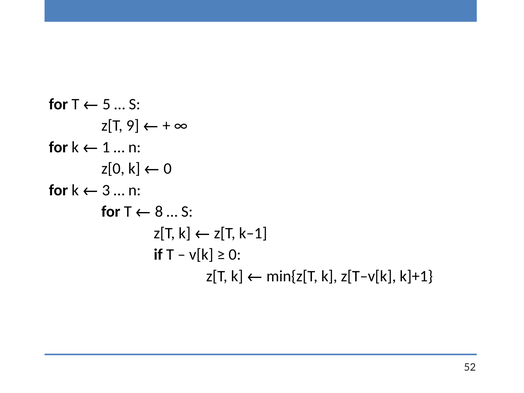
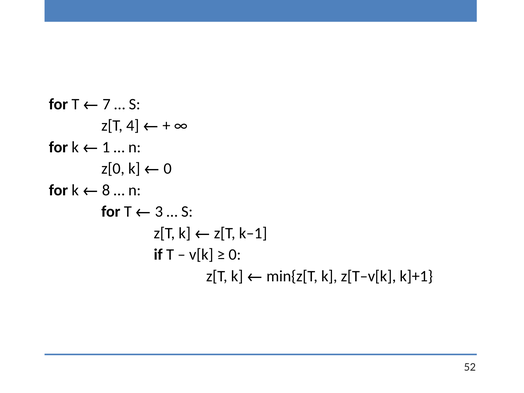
5: 5 -> 7 (107, 104)
9: 9 -> 4 (133, 126)
3: 3 -> 8 (106, 190)
8: 8 -> 3 (159, 212)
